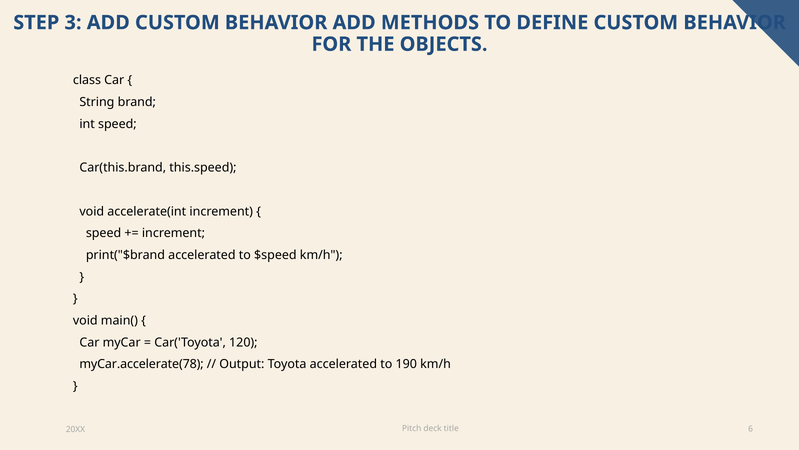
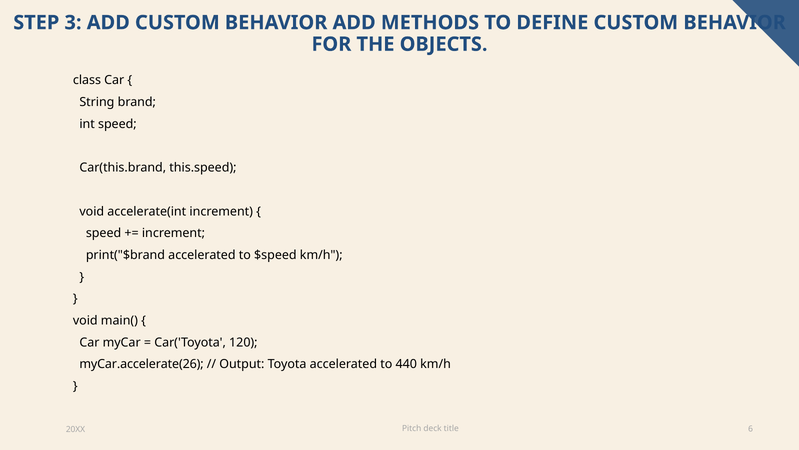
myCar.accelerate(78: myCar.accelerate(78 -> myCar.accelerate(26 (142, 364)
190: 190 -> 440 (406, 364)
